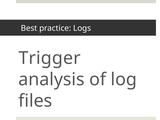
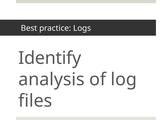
Trigger: Trigger -> Identify (50, 58)
